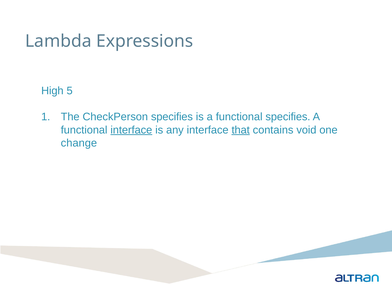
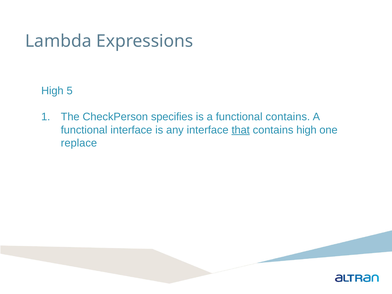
functional specifies: specifies -> contains (288, 117)
interface underline: present -> none (131, 130)
contains void: void -> high (306, 130)
change: change -> replace (79, 143)
